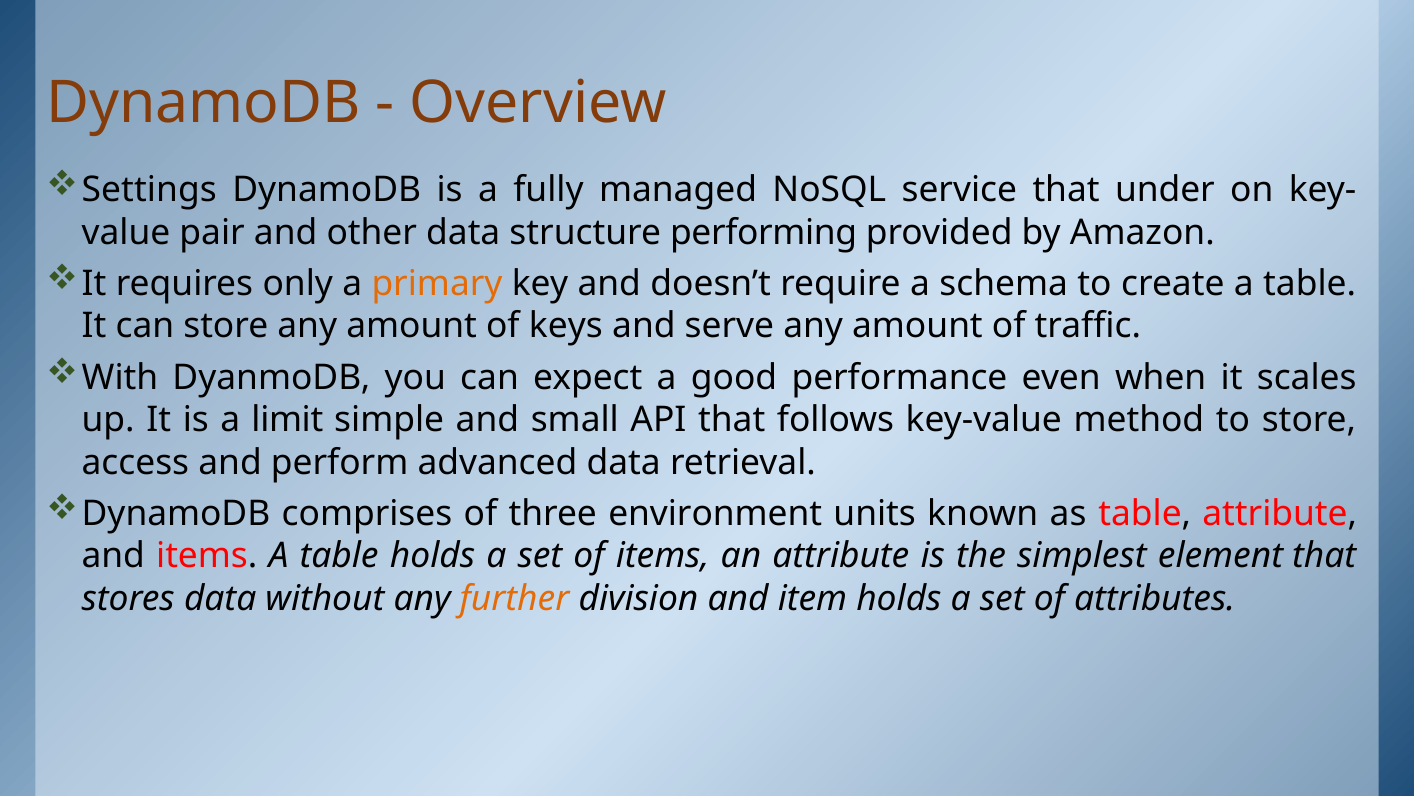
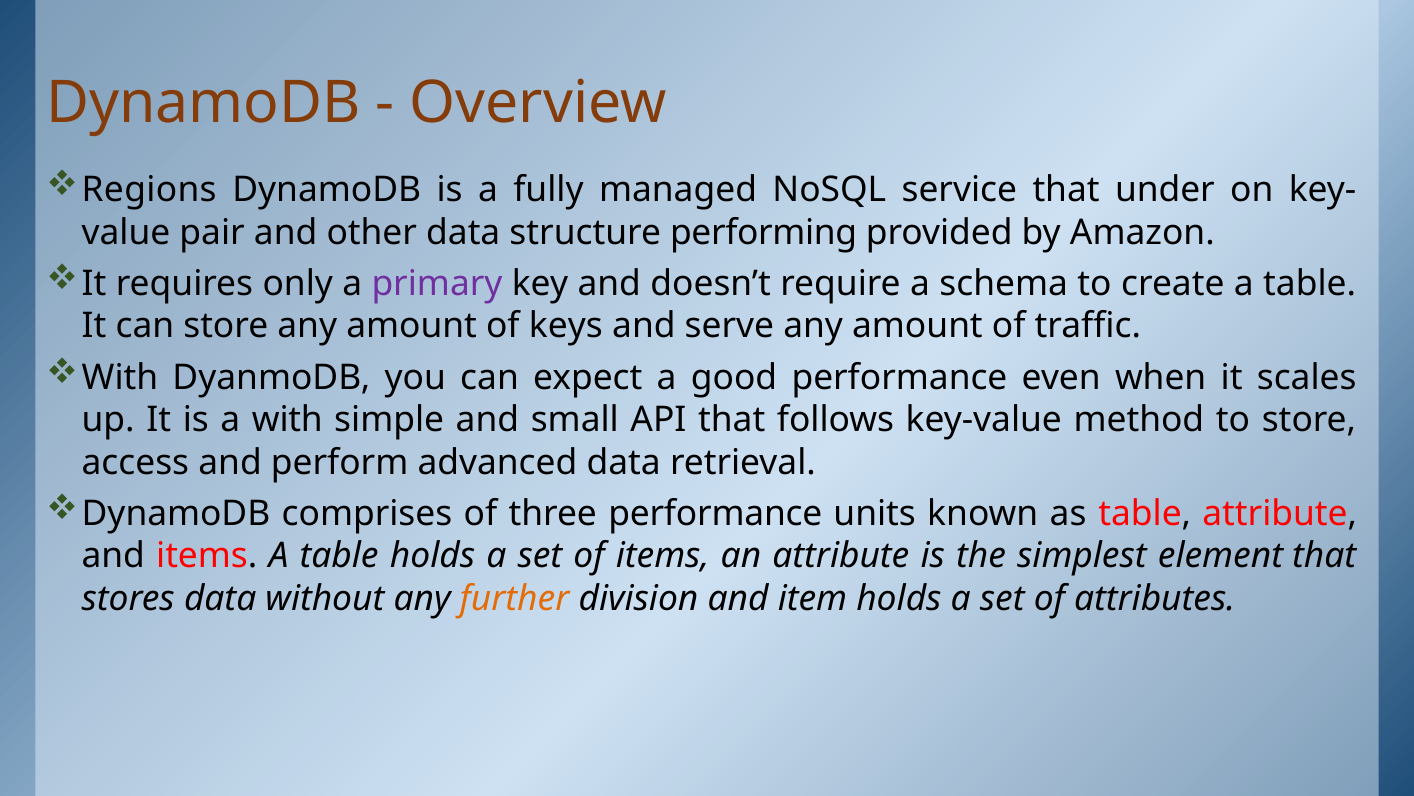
Settings: Settings -> Regions (149, 190)
primary colour: orange -> purple (437, 284)
a limit: limit -> with (287, 420)
three environment: environment -> performance (715, 513)
